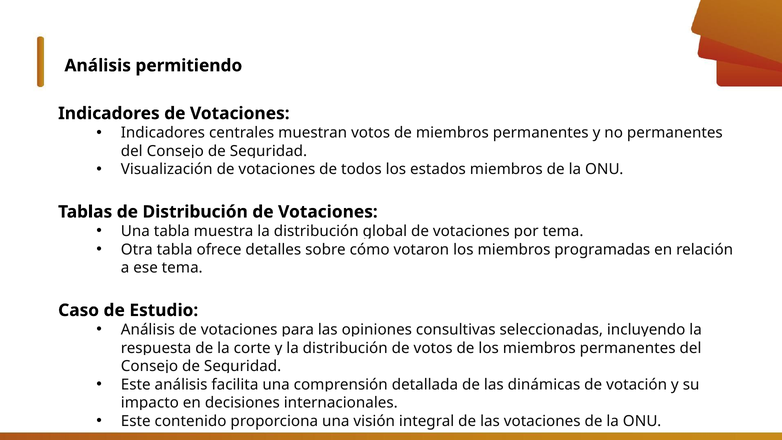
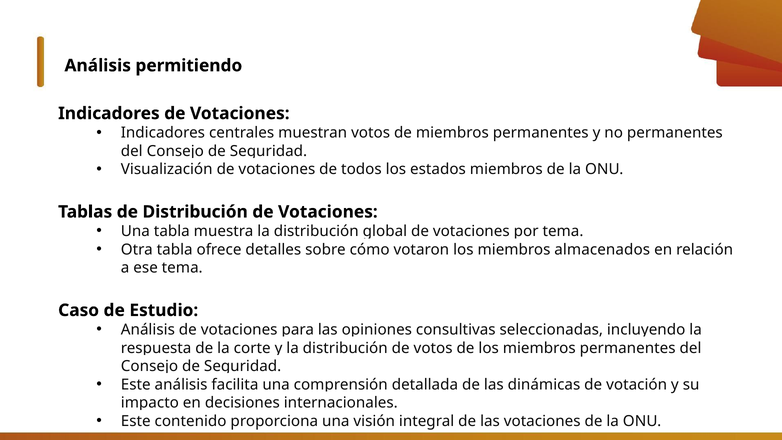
programadas: programadas -> almacenados (602, 249)
